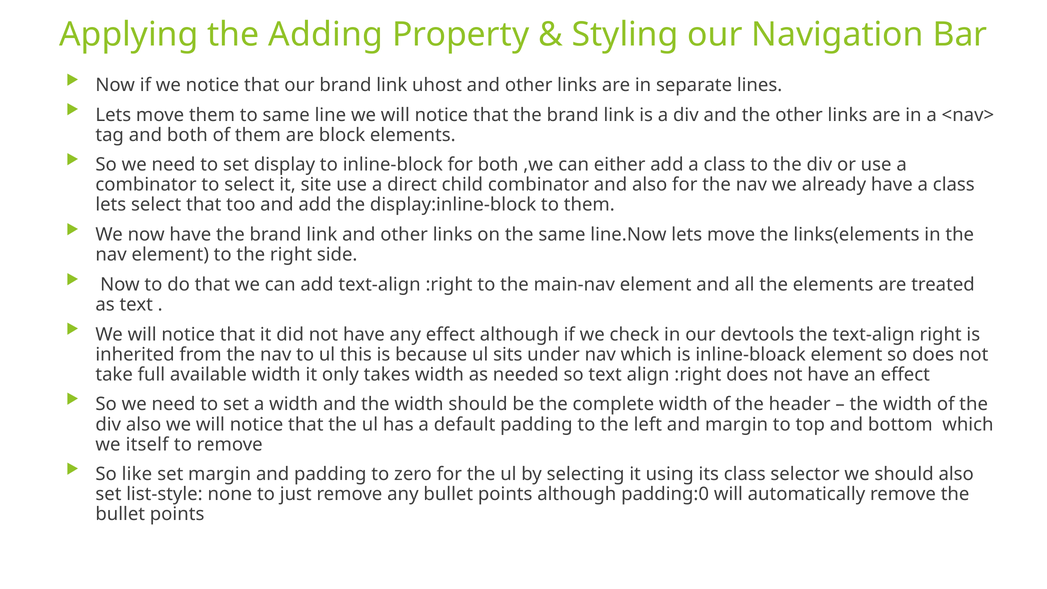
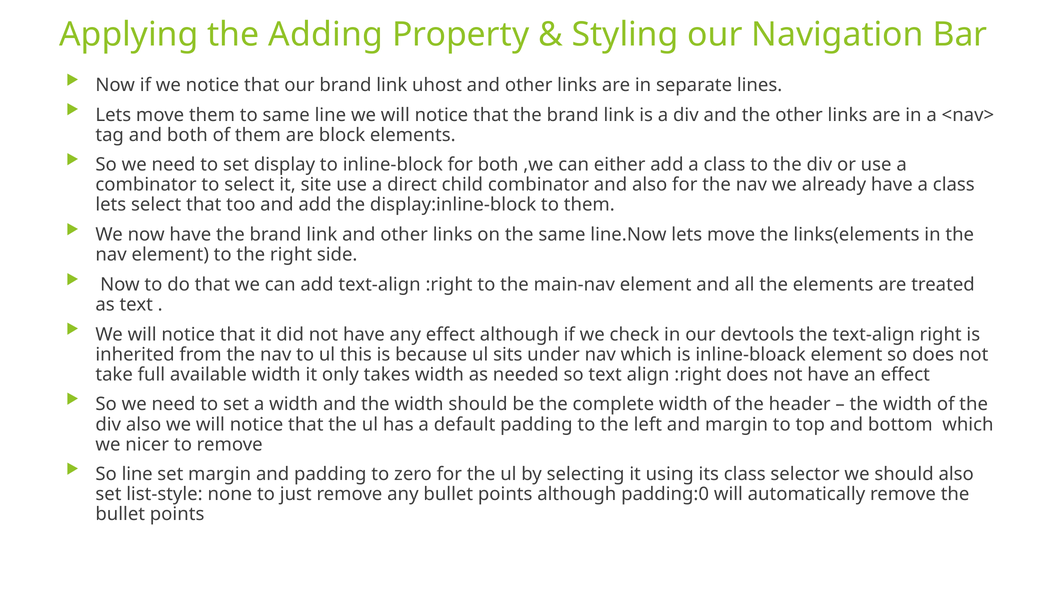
itself: itself -> nicer (147, 444)
So like: like -> line (137, 474)
